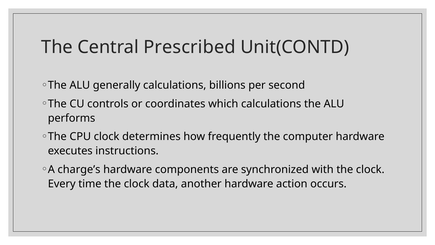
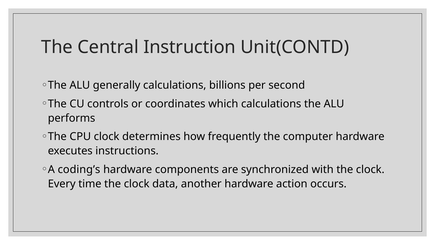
Prescribed: Prescribed -> Instruction (190, 47)
charge’s: charge’s -> coding’s (79, 169)
